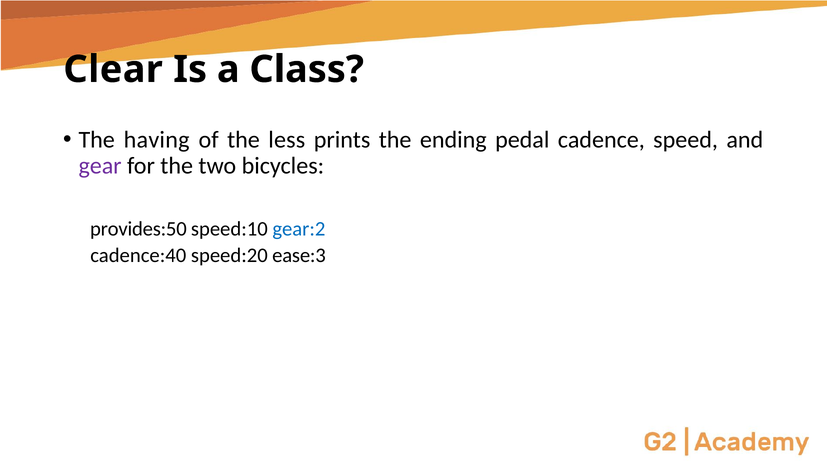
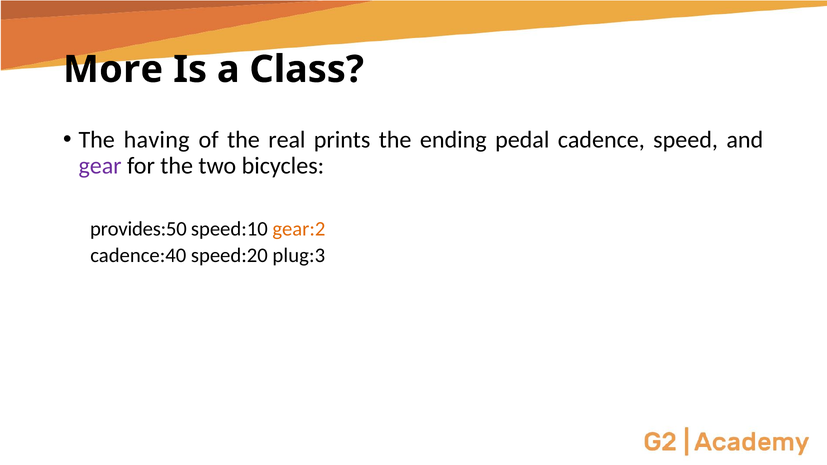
Clear: Clear -> More (113, 69)
less: less -> real (287, 140)
gear:2 colour: blue -> orange (299, 229)
ease:3: ease:3 -> plug:3 (299, 256)
